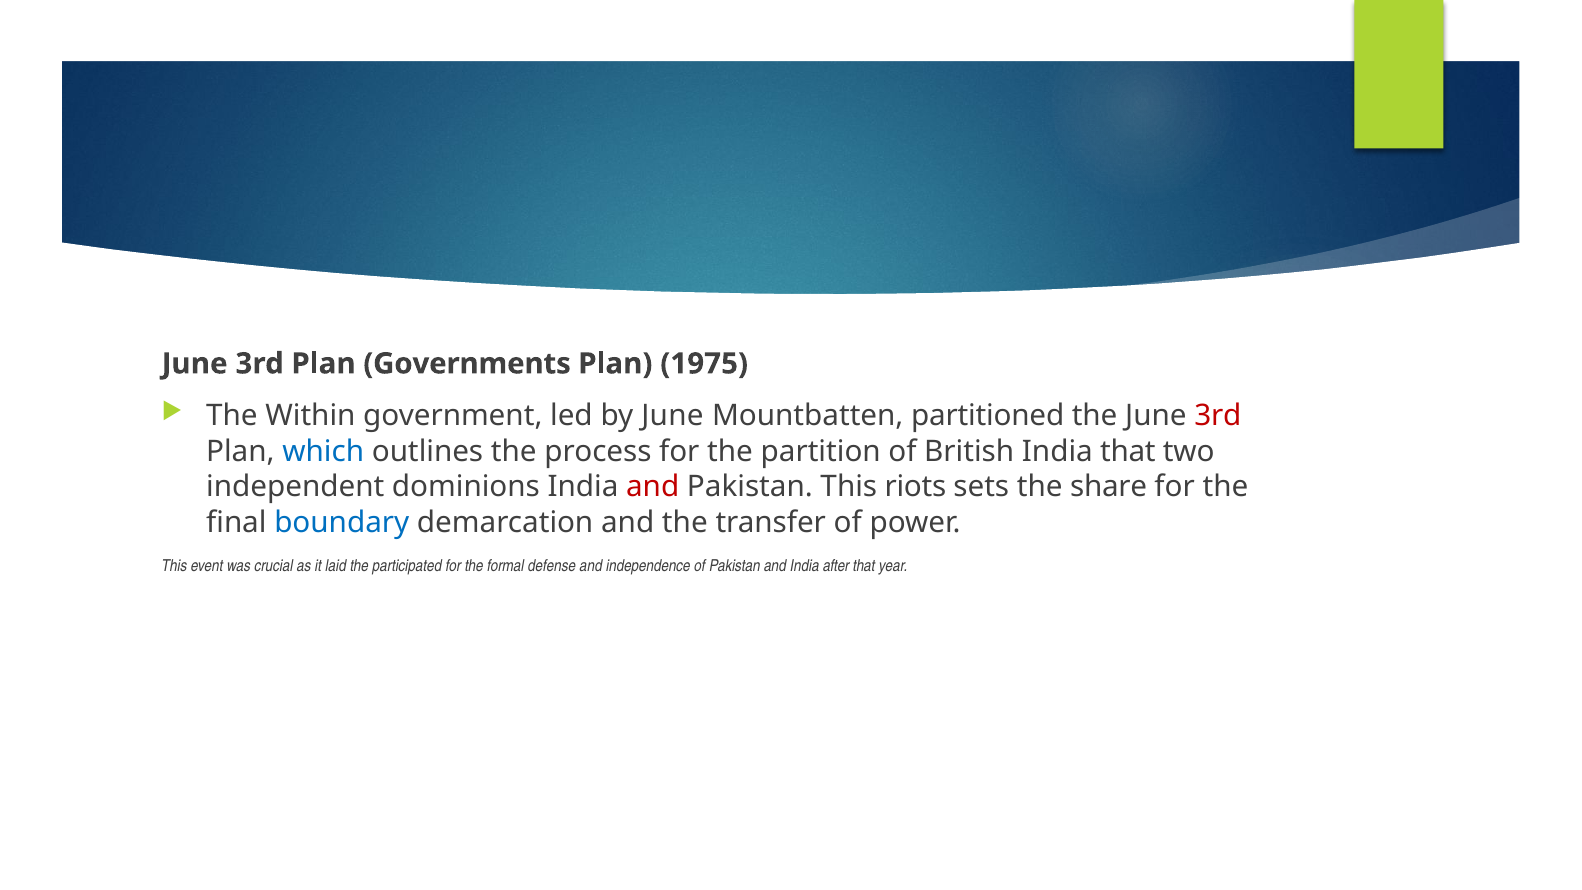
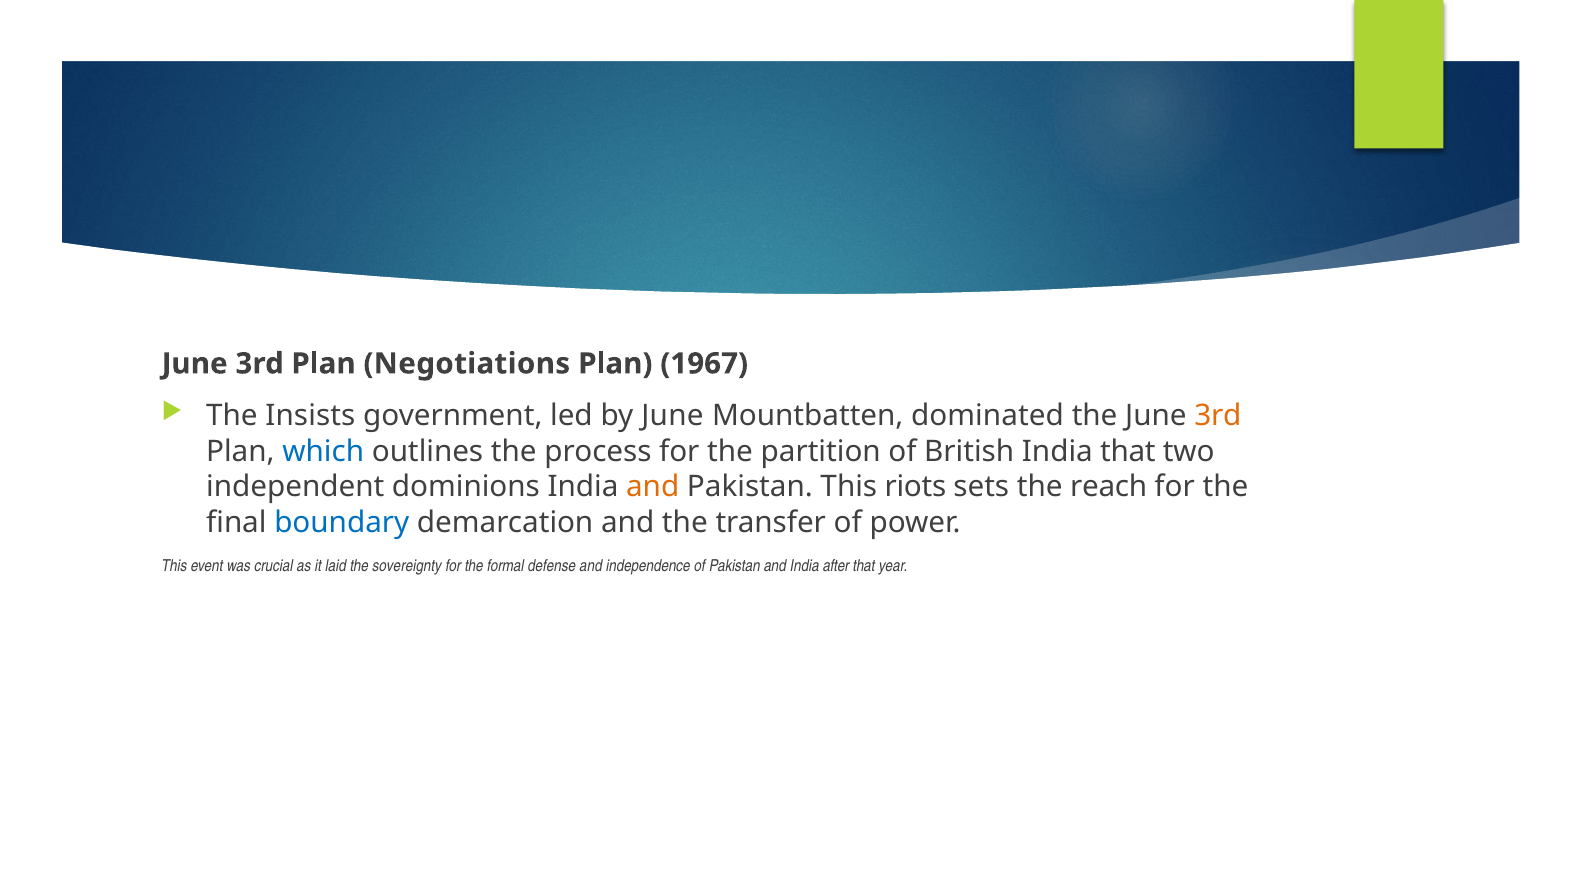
Governments: Governments -> Negotiations (467, 364)
1975: 1975 -> 1967 (704, 364)
Within: Within -> Insists (310, 416)
partitioned: partitioned -> dominated (987, 416)
3rd colour: red -> orange (1218, 416)
and colour: red -> orange (653, 487)
share: share -> reach (1109, 487)
participated: participated -> sovereignty (407, 566)
